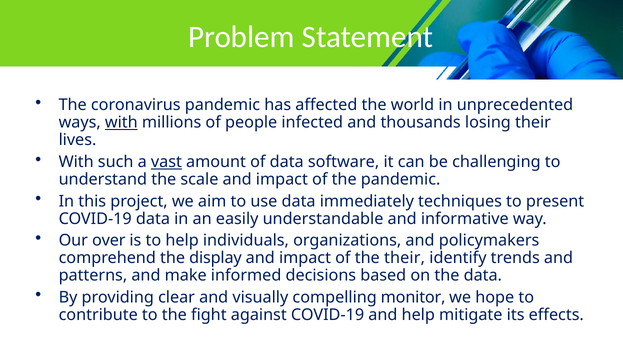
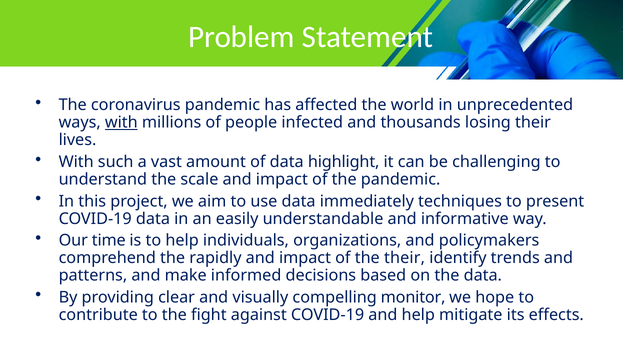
vast underline: present -> none (166, 162)
software: software -> highlight (344, 162)
over: over -> time (109, 241)
display: display -> rapidly (215, 258)
